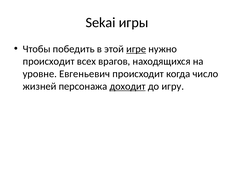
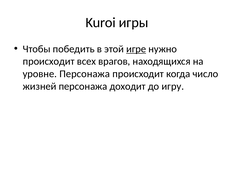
Sekai: Sekai -> Kuroi (101, 23)
уровне Евгеньевич: Евгеньевич -> Персонажа (85, 74)
доходит underline: present -> none (128, 87)
